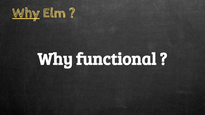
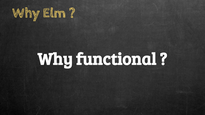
Why underline: present -> none (26, 13)
